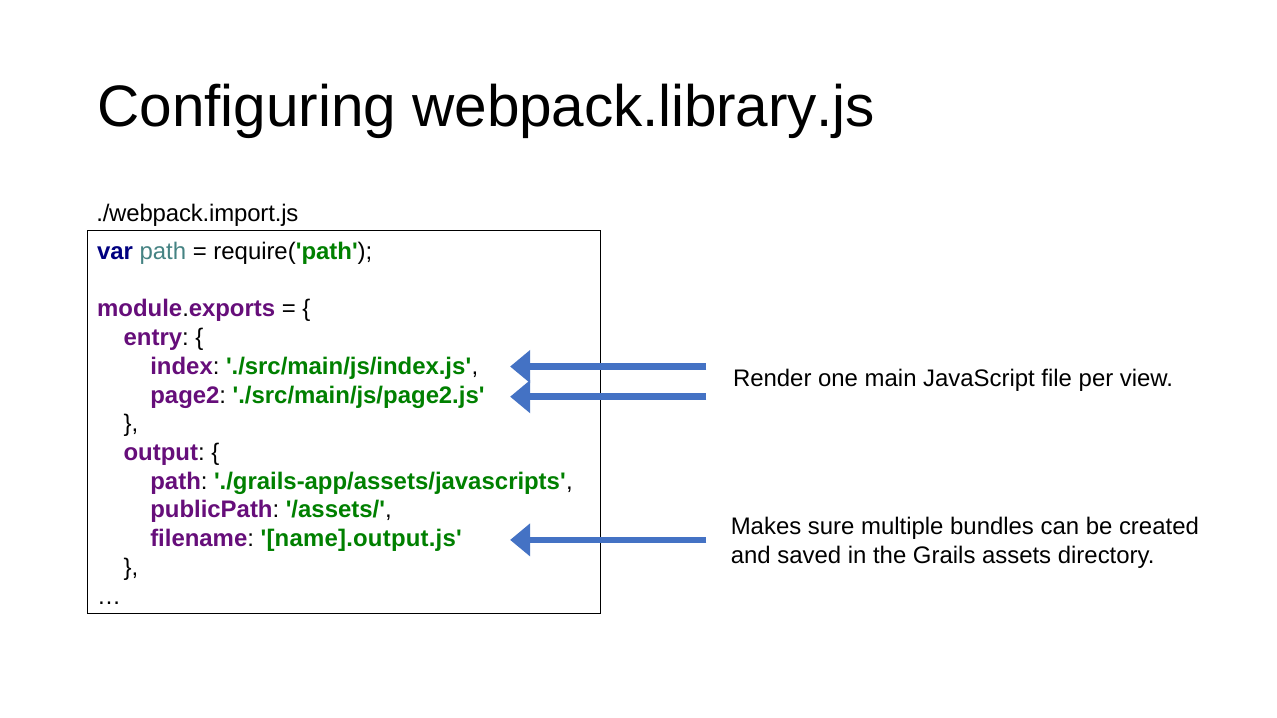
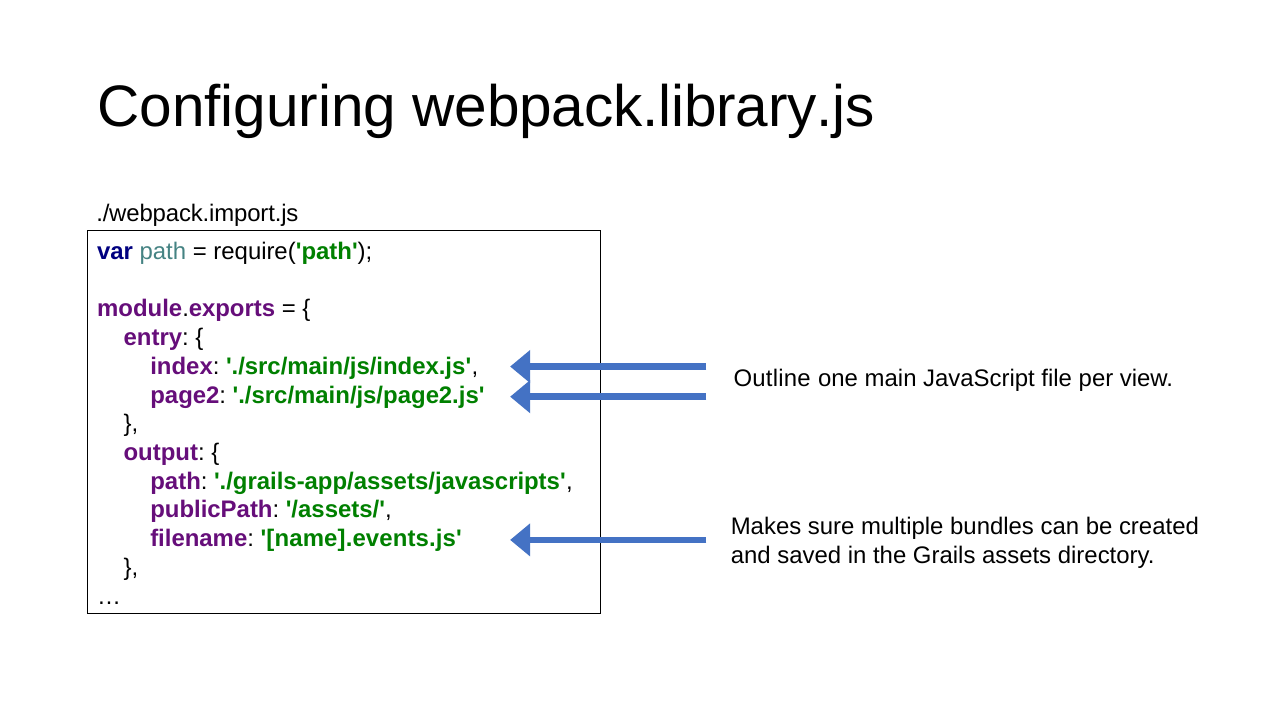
Render: Render -> Outline (772, 379)
name].output.js: name].output.js -> name].events.js (361, 539)
